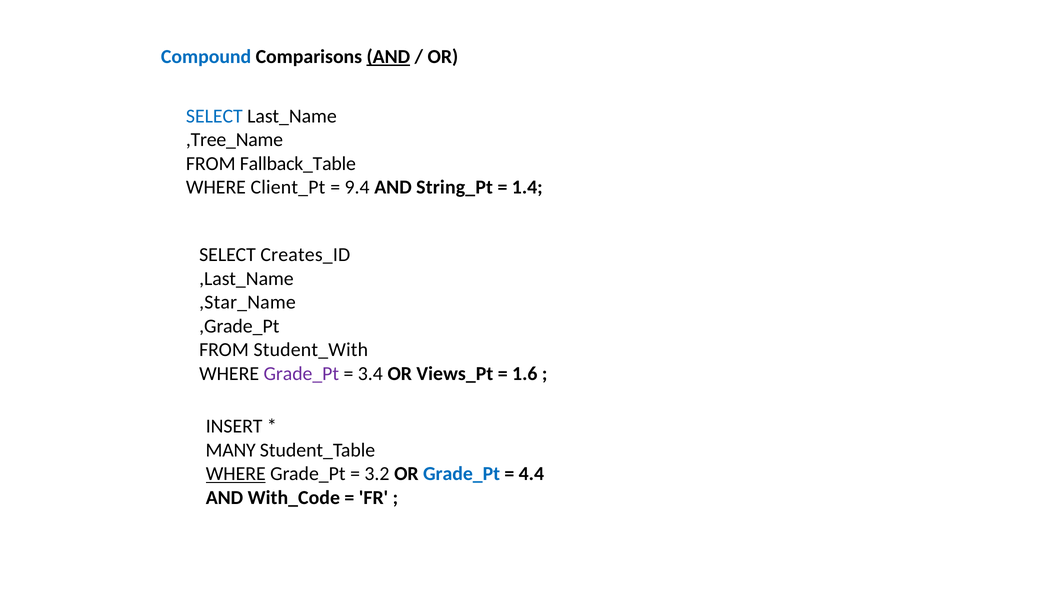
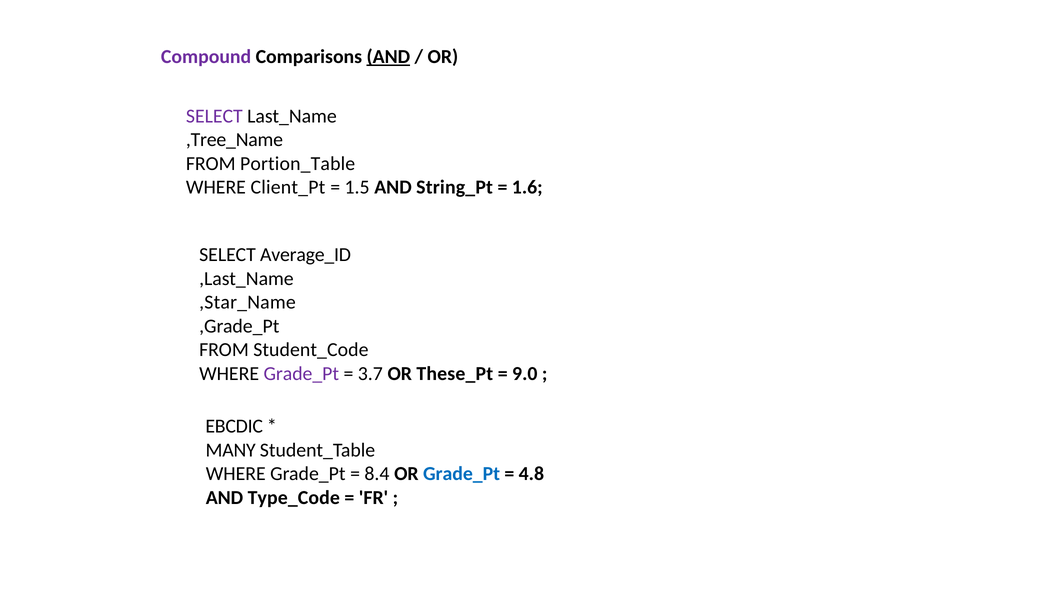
Compound colour: blue -> purple (206, 57)
SELECT colour: blue -> purple (214, 116)
Fallback_Table: Fallback_Table -> Portion_Table (298, 164)
9.4: 9.4 -> 1.5 (357, 187)
1.4: 1.4 -> 1.6 (527, 187)
Creates_ID: Creates_ID -> Average_ID (306, 255)
Student_With: Student_With -> Student_Code (311, 350)
3.4: 3.4 -> 3.7 (370, 374)
Views_Pt: Views_Pt -> These_Pt (455, 374)
1.6: 1.6 -> 9.0 (525, 374)
INSERT: INSERT -> EBCDIC (234, 426)
WHERE underline: present -> none (236, 474)
3.2: 3.2 -> 8.4 (377, 474)
4.4: 4.4 -> 4.8 (531, 474)
With_Code: With_Code -> Type_Code (294, 498)
